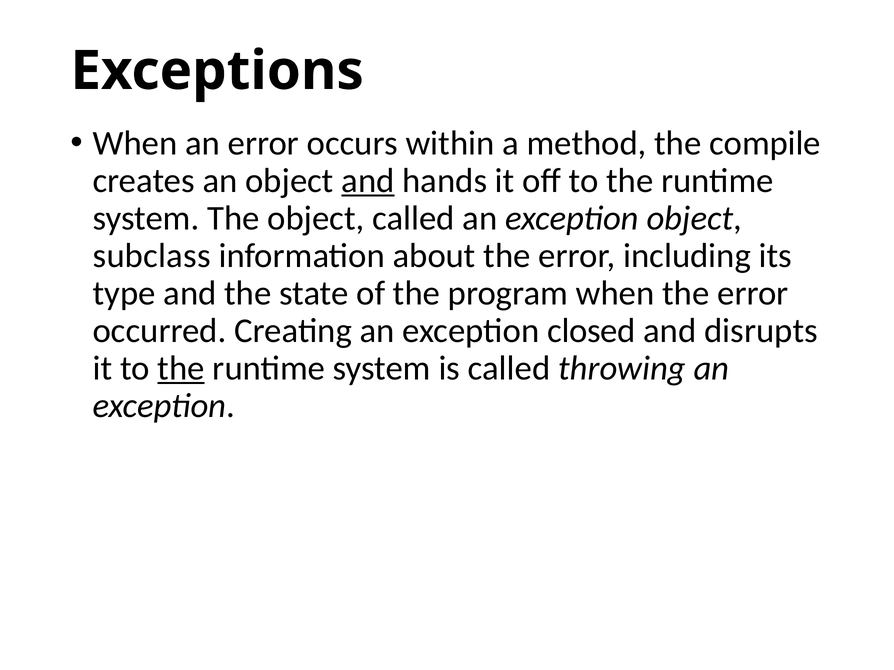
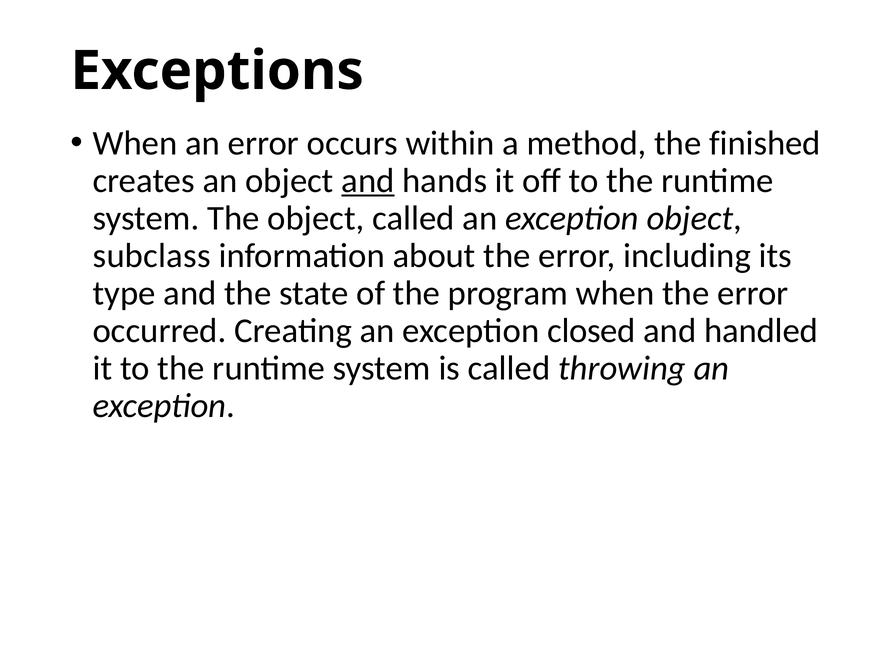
compile: compile -> finished (765, 143)
disrupts: disrupts -> handled (761, 331)
the underline: present -> none (181, 368)
